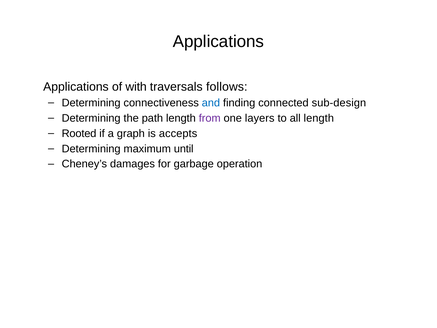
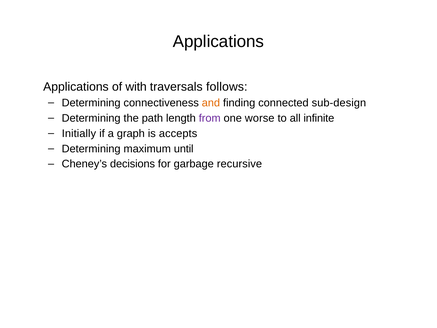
and colour: blue -> orange (211, 103)
layers: layers -> worse (260, 118)
all length: length -> infinite (319, 118)
Rooted: Rooted -> Initially (79, 133)
damages: damages -> decisions (133, 164)
operation: operation -> recursive (239, 164)
